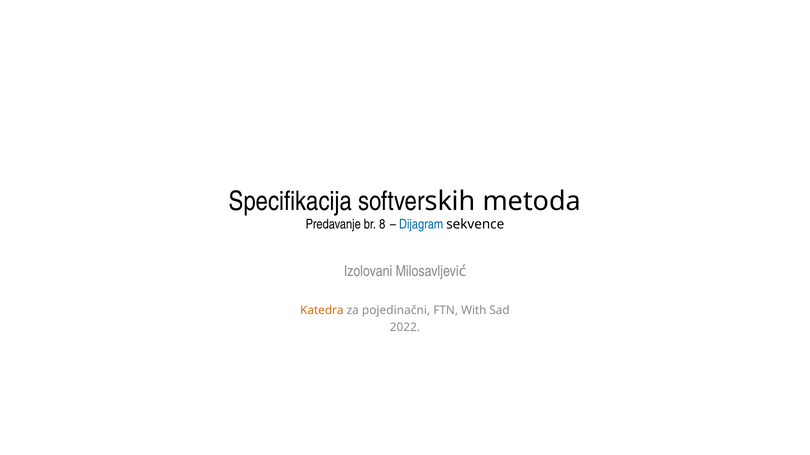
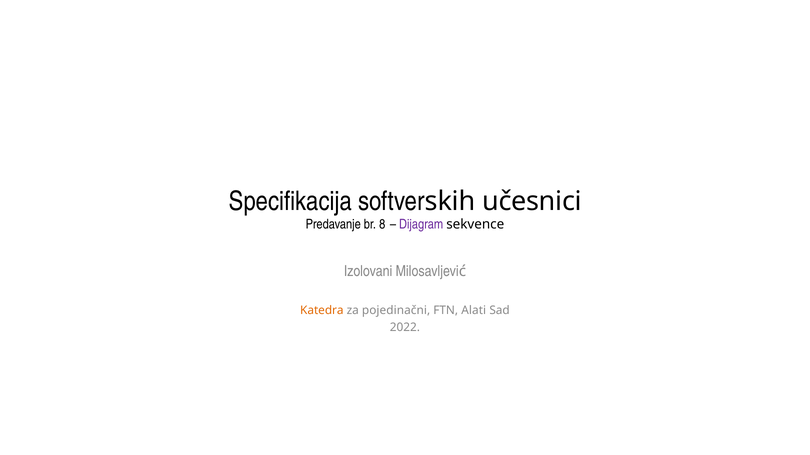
metoda: metoda -> učesnici (532, 201)
Dijagram colour: blue -> purple (421, 225)
With: With -> Alati (474, 311)
